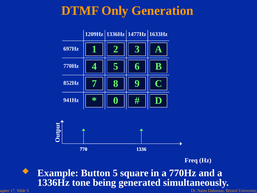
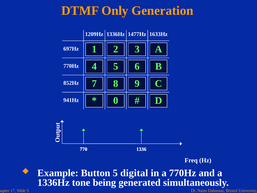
square: square -> digital (134, 173)
